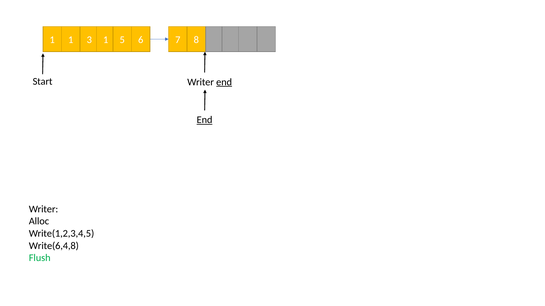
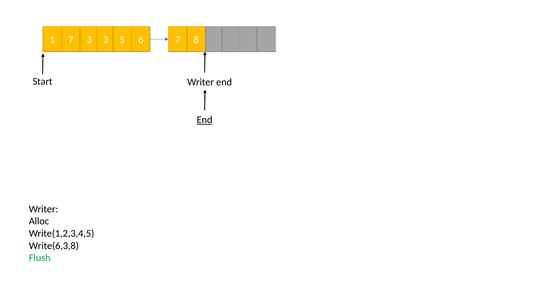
1 1: 1 -> 7 (71, 40)
3 1: 1 -> 3 (106, 40)
end underline: present -> none (224, 82)
Write(6,4,8: Write(6,4,8 -> Write(6,3,8 (54, 246)
